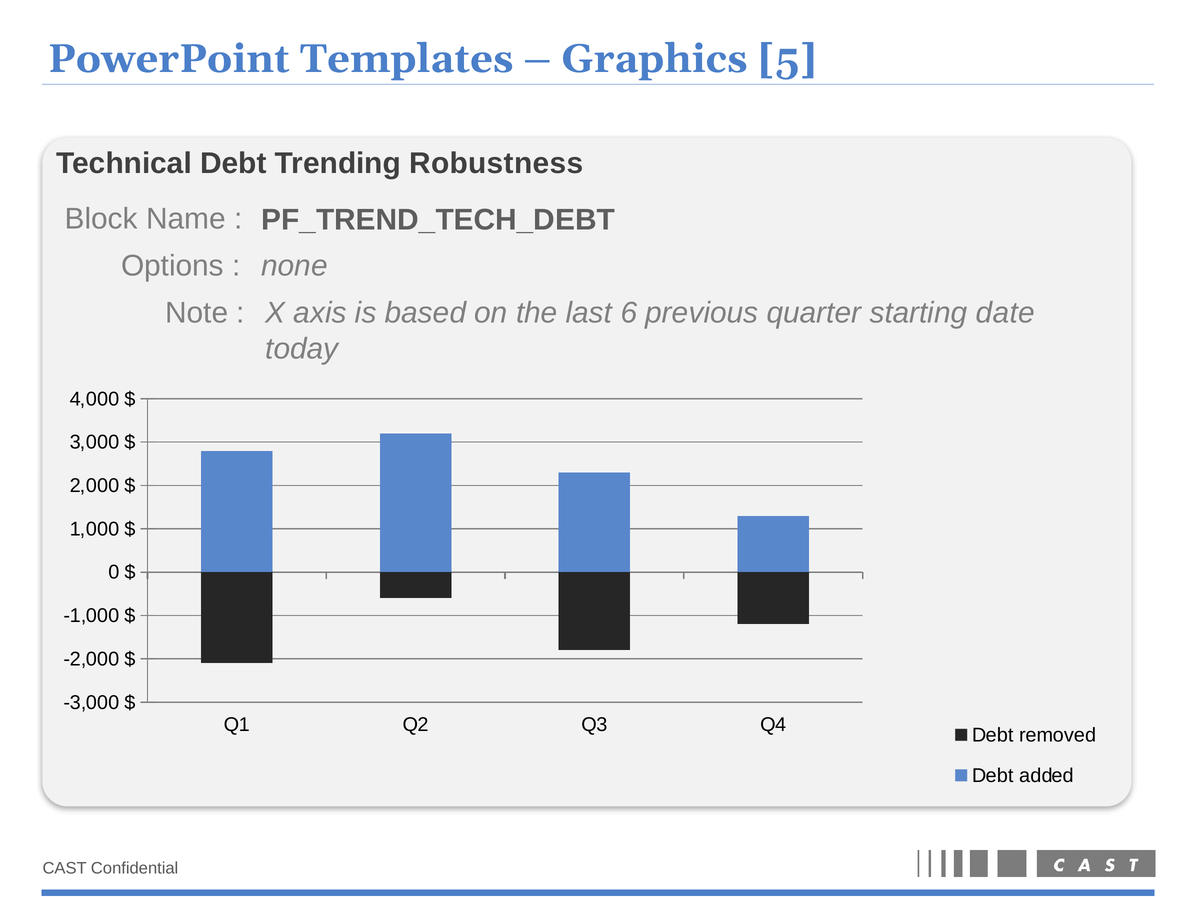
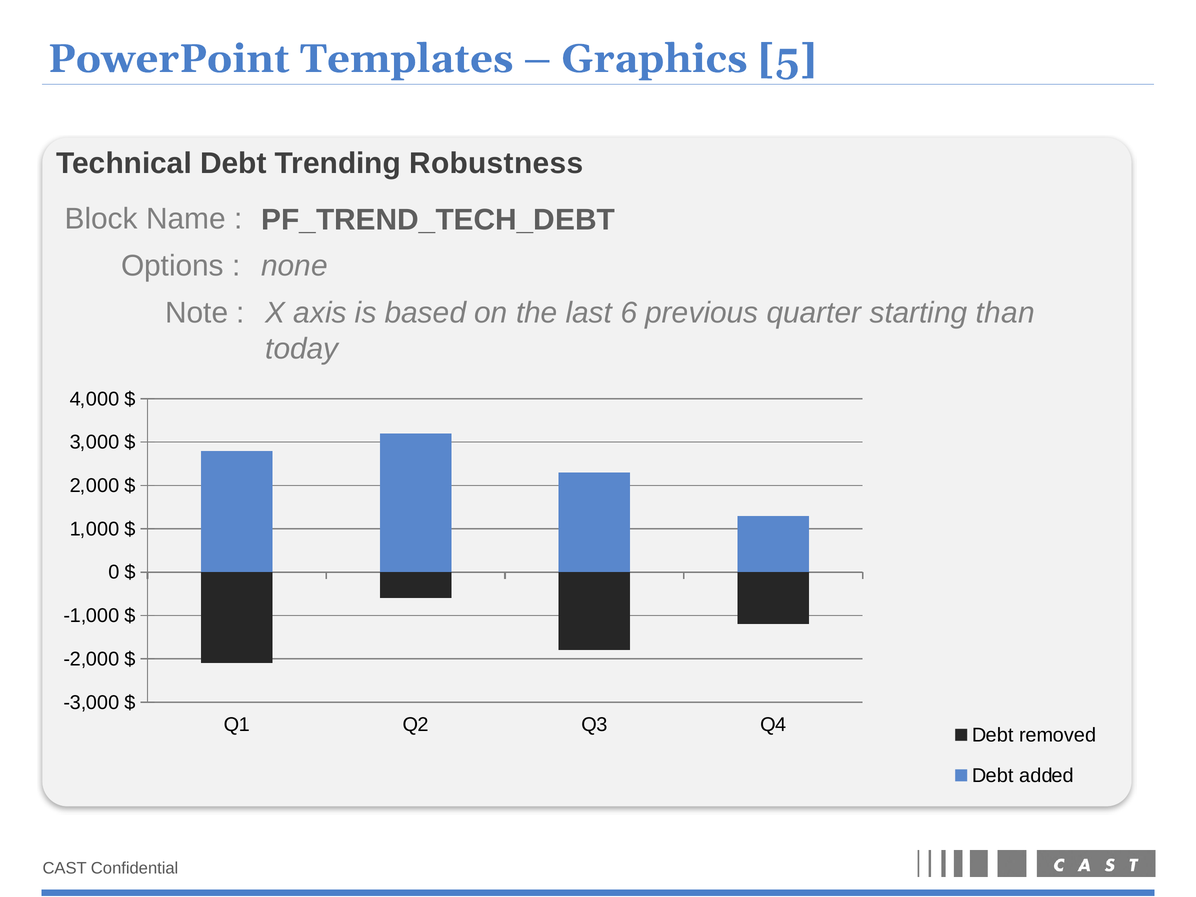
date: date -> than (1005, 313)
